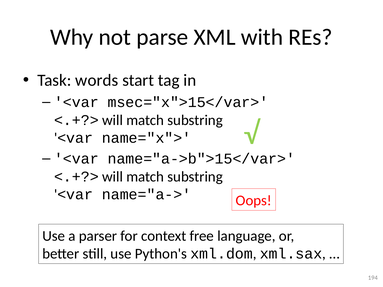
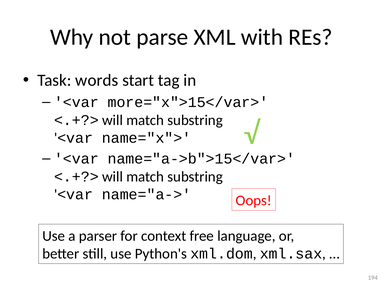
msec="x">15</var>: msec="x">15</var> -> more="x">15</var> (188, 102)
